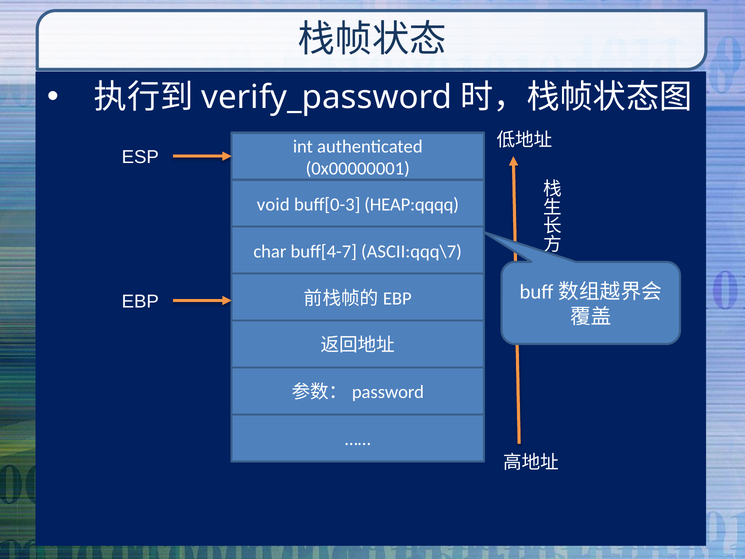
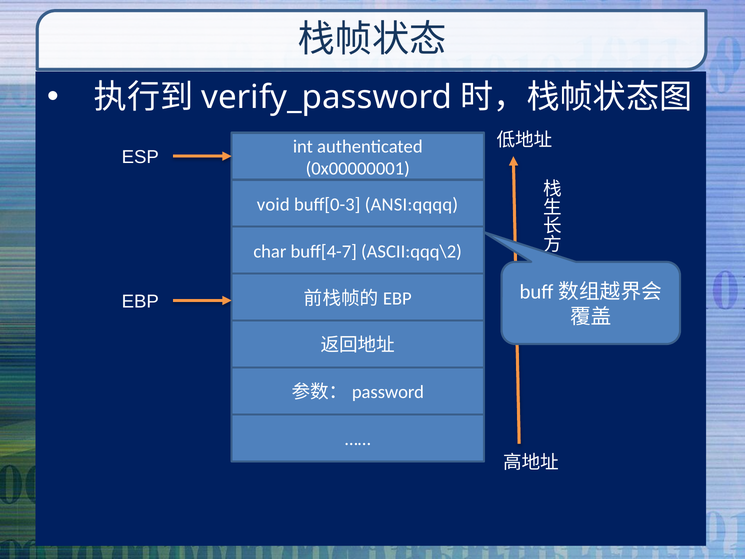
HEAP:qqqq: HEAP:qqqq -> ANSI:qqqq (411, 204)
ASCII:qqq\7: ASCII:qqq\7 -> ASCII:qqq\2 (411, 251)
